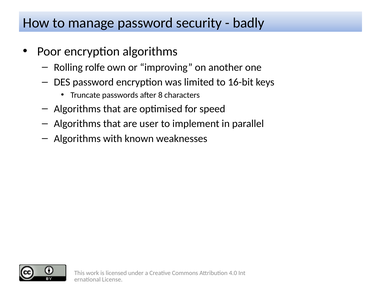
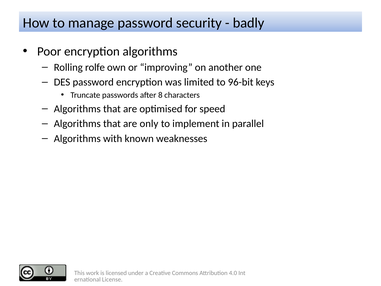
16-bit: 16-bit -> 96-bit (241, 82)
user: user -> only (149, 124)
